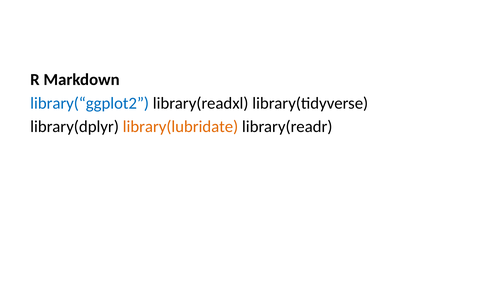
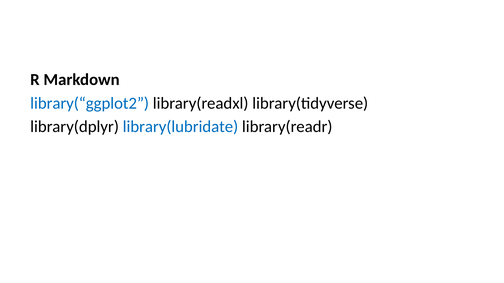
library(lubridate colour: orange -> blue (180, 127)
